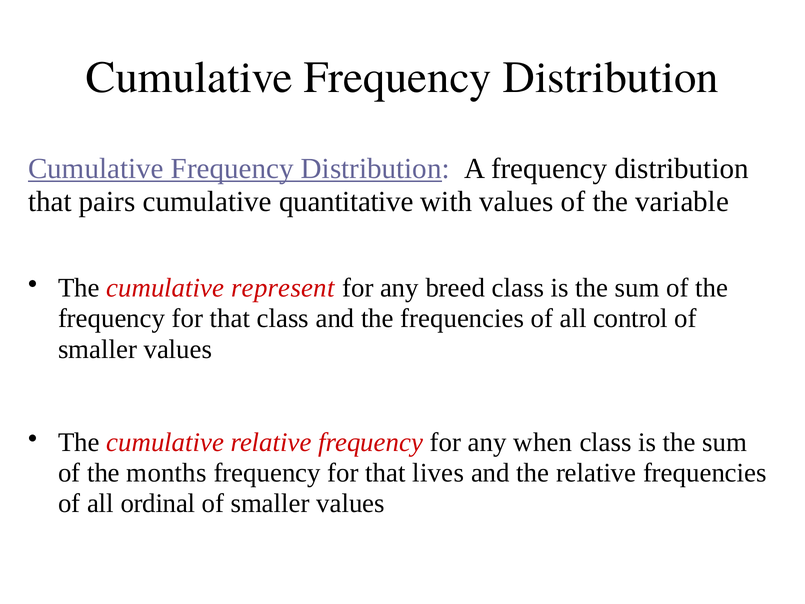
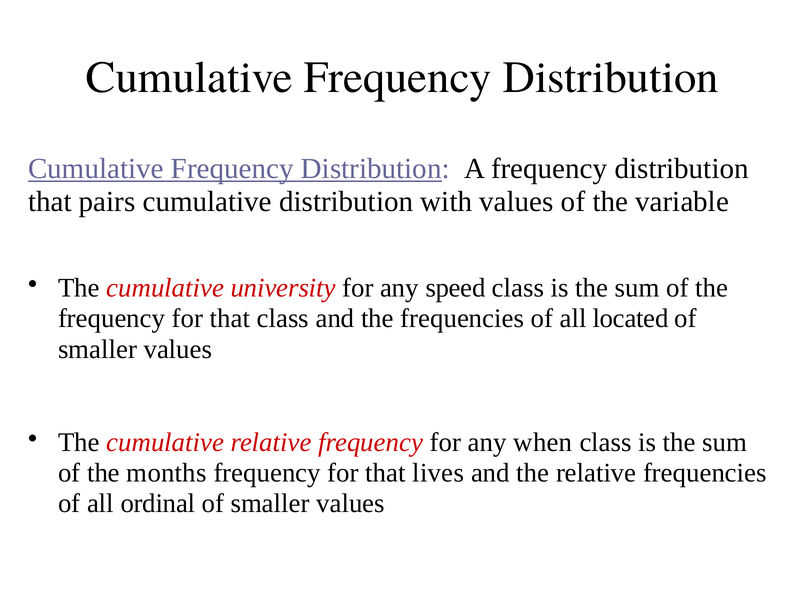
cumulative quantitative: quantitative -> distribution (346, 202)
represent: represent -> university (283, 288)
breed: breed -> speed (456, 288)
control: control -> located (631, 318)
